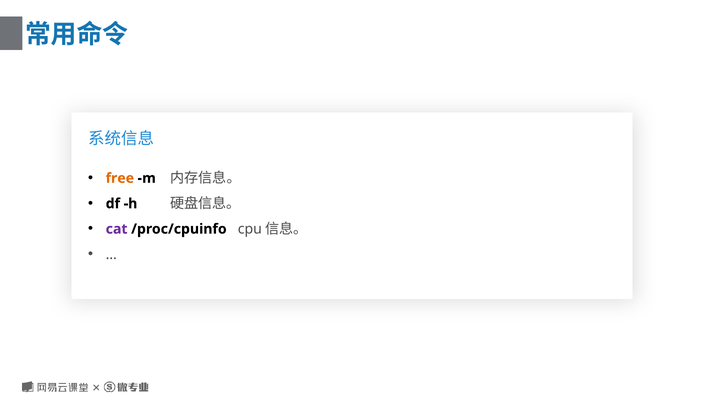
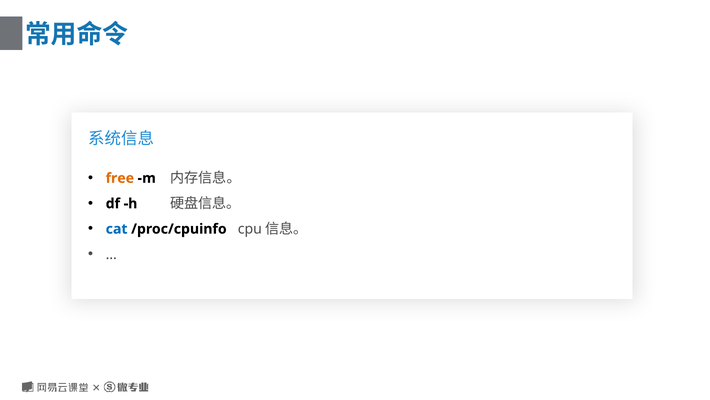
cat colour: purple -> blue (117, 229)
